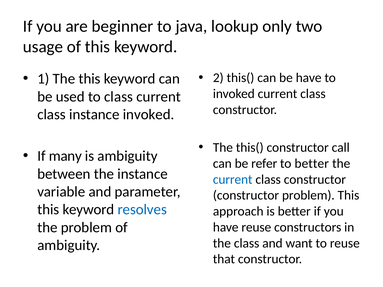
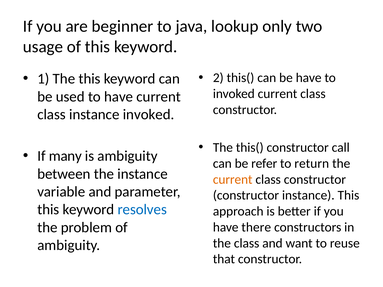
to class: class -> have (119, 97)
to better: better -> return (312, 164)
current colour: blue -> orange (233, 180)
constructor problem: problem -> instance (308, 195)
have reuse: reuse -> there (256, 227)
